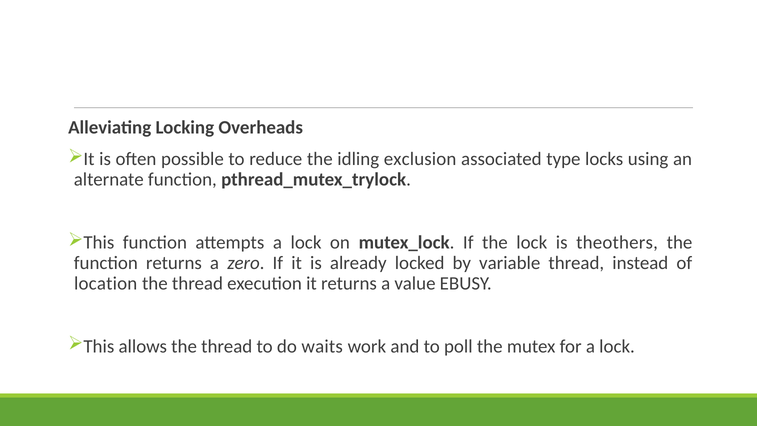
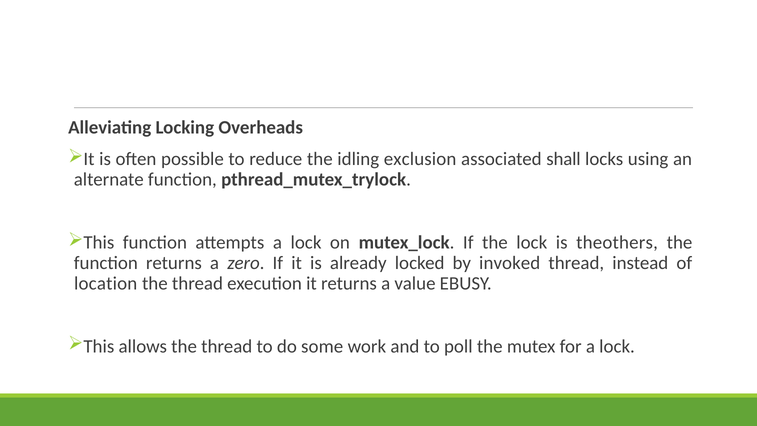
type: type -> shall (563, 159)
variable: variable -> invoked (510, 263)
waits: waits -> some (322, 346)
